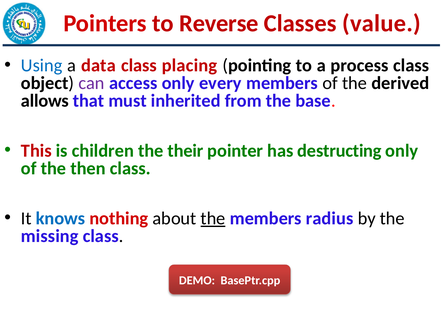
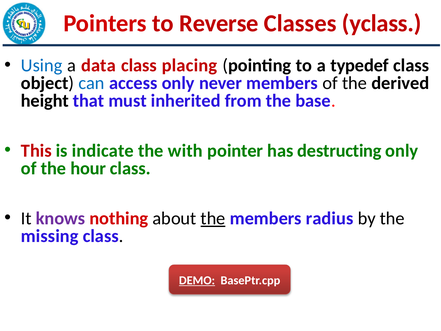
value: value -> yclass (382, 23)
process: process -> typedef (360, 65)
can colour: purple -> blue (92, 83)
every: every -> never (220, 83)
allows: allows -> height (45, 101)
children: children -> indicate (103, 151)
their: their -> with (185, 151)
then: then -> hour (88, 168)
knows colour: blue -> purple (61, 218)
DEMO underline: none -> present (197, 280)
